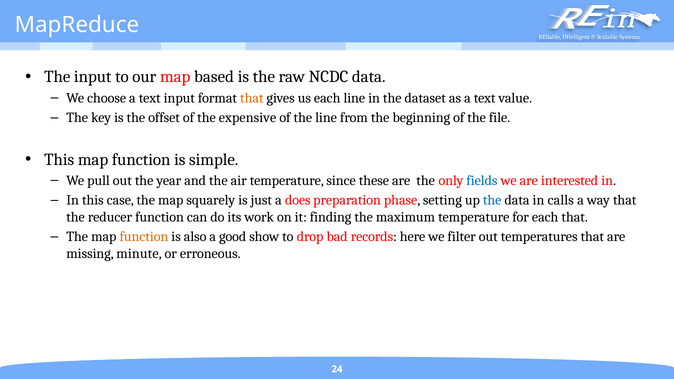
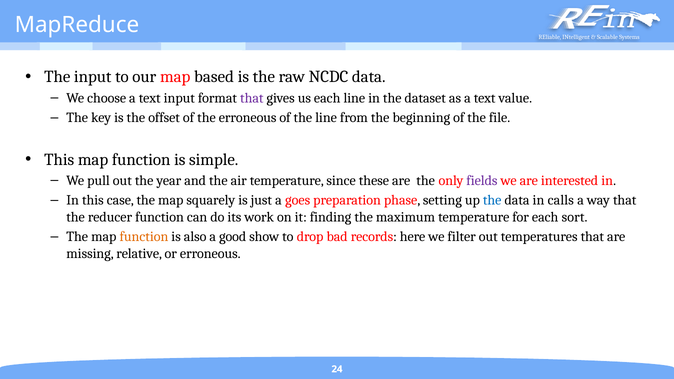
that colour: orange -> purple (252, 98)
the expensive: expensive -> erroneous (248, 118)
fields colour: blue -> purple (482, 181)
does: does -> goes (298, 200)
each that: that -> sort (575, 217)
minute: minute -> relative (139, 254)
